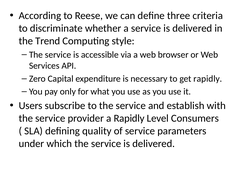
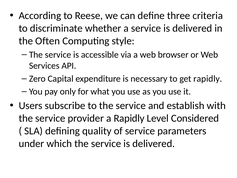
Trend: Trend -> Often (48, 41)
Consumers: Consumers -> Considered (195, 118)
